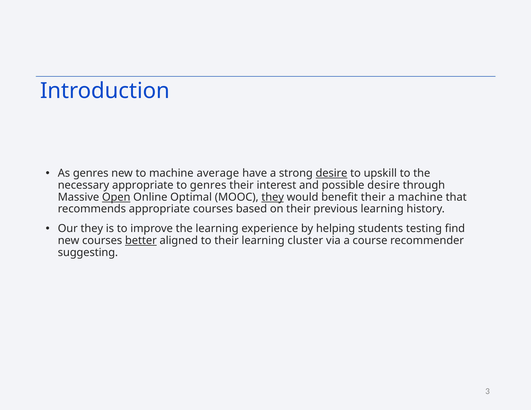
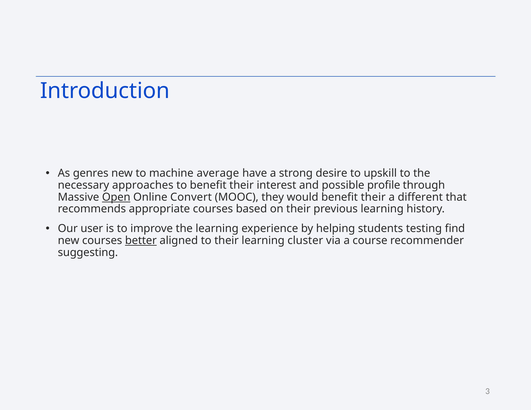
desire underline: present -> none (331, 173)
necessary appropriate: appropriate -> approaches (143, 185)
to genres: genres -> benefit (208, 185)
possible desire: desire -> profile (384, 185)
Optimal: Optimal -> Convert (191, 197)
they underline: present -> none (273, 197)
a machine: machine -> different (420, 197)
Our they: they -> user (92, 229)
